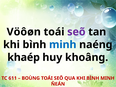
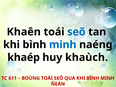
Vöôøn: Vöôøn -> Khaên (24, 32)
seõ colour: purple -> blue (76, 32)
khoâng: khoâng -> khaùch (87, 57)
